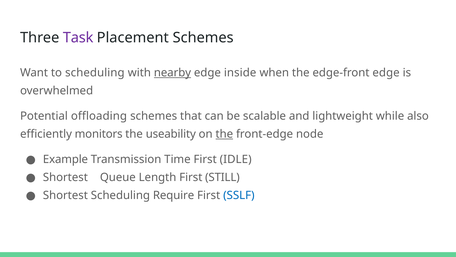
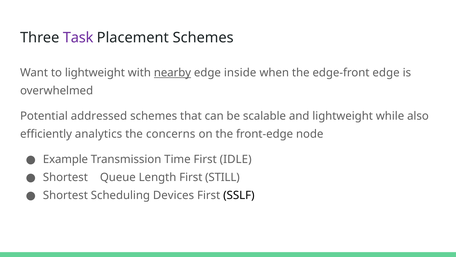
to scheduling: scheduling -> lightweight (95, 73)
offloading: offloading -> addressed (99, 116)
monitors: monitors -> analytics (99, 134)
useability: useability -> concerns (171, 134)
the underline: present -> none (224, 134)
Require: Require -> Devices (174, 195)
SSLF colour: blue -> black (239, 195)
